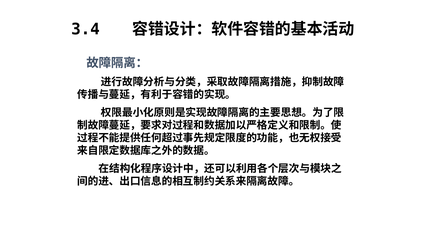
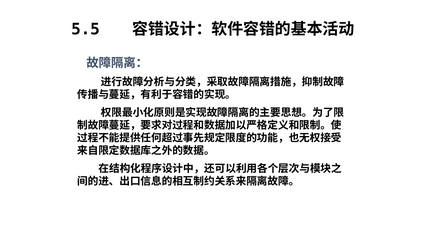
3.4: 3.4 -> 5.5 (85, 29)
